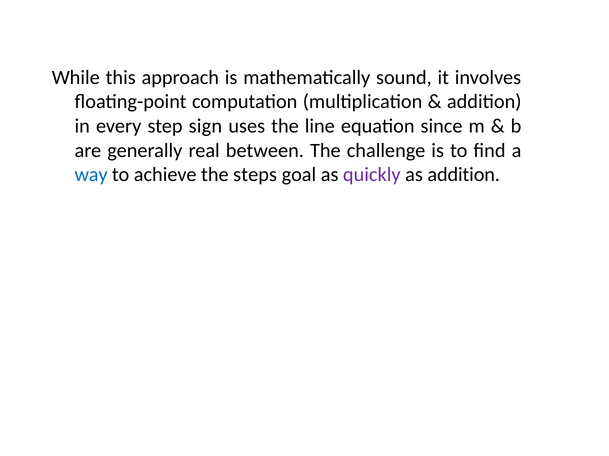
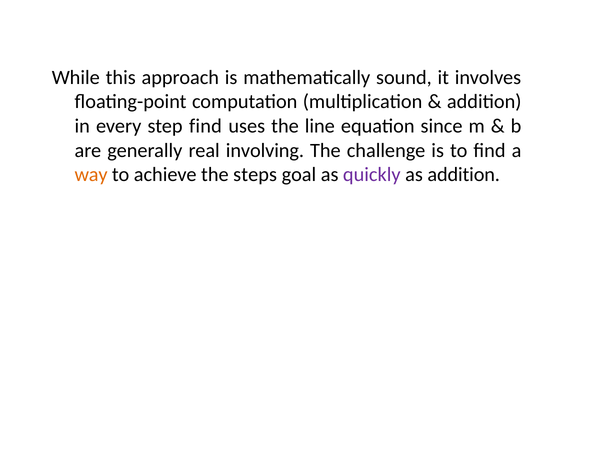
step sign: sign -> find (205, 126)
between: between -> involving (265, 151)
way colour: blue -> orange (91, 175)
